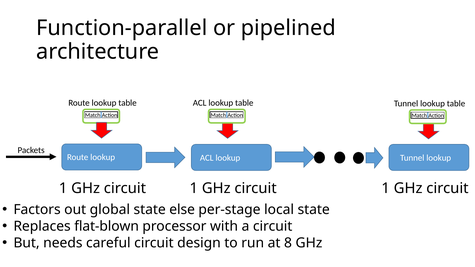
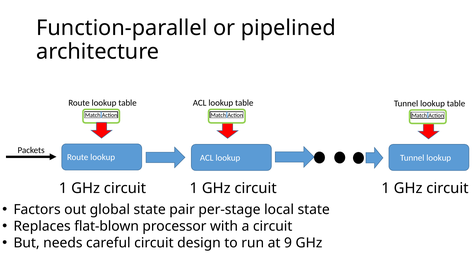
else: else -> pair (182, 210)
8: 8 -> 9 (288, 243)
